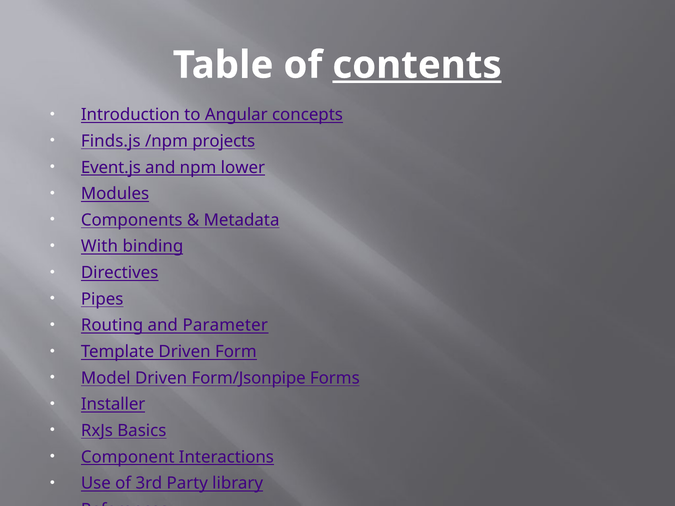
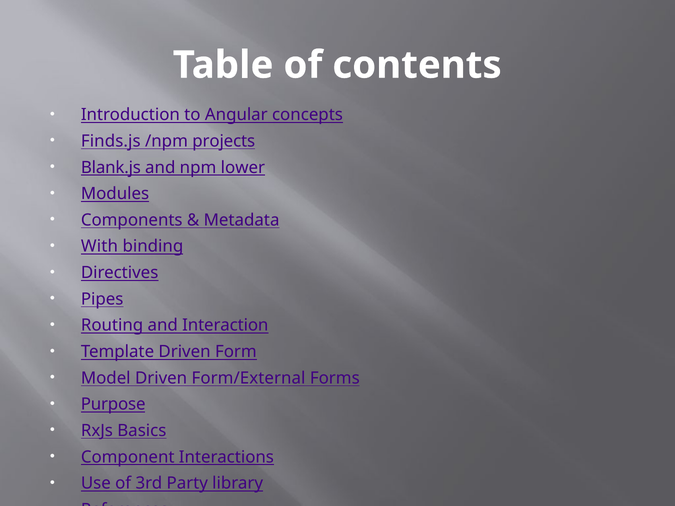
contents underline: present -> none (417, 65)
Event.js: Event.js -> Blank.js (111, 168)
Parameter: Parameter -> Interaction (225, 326)
Form/Jsonpipe: Form/Jsonpipe -> Form/External (249, 378)
Installer: Installer -> Purpose (113, 405)
